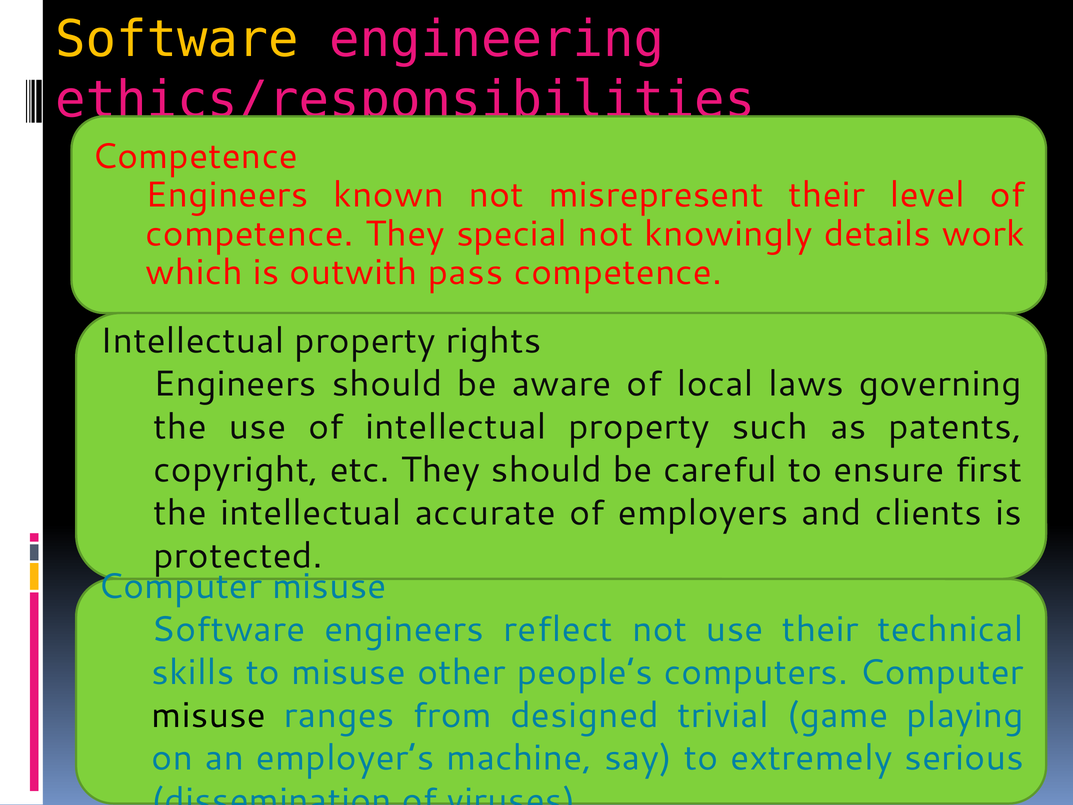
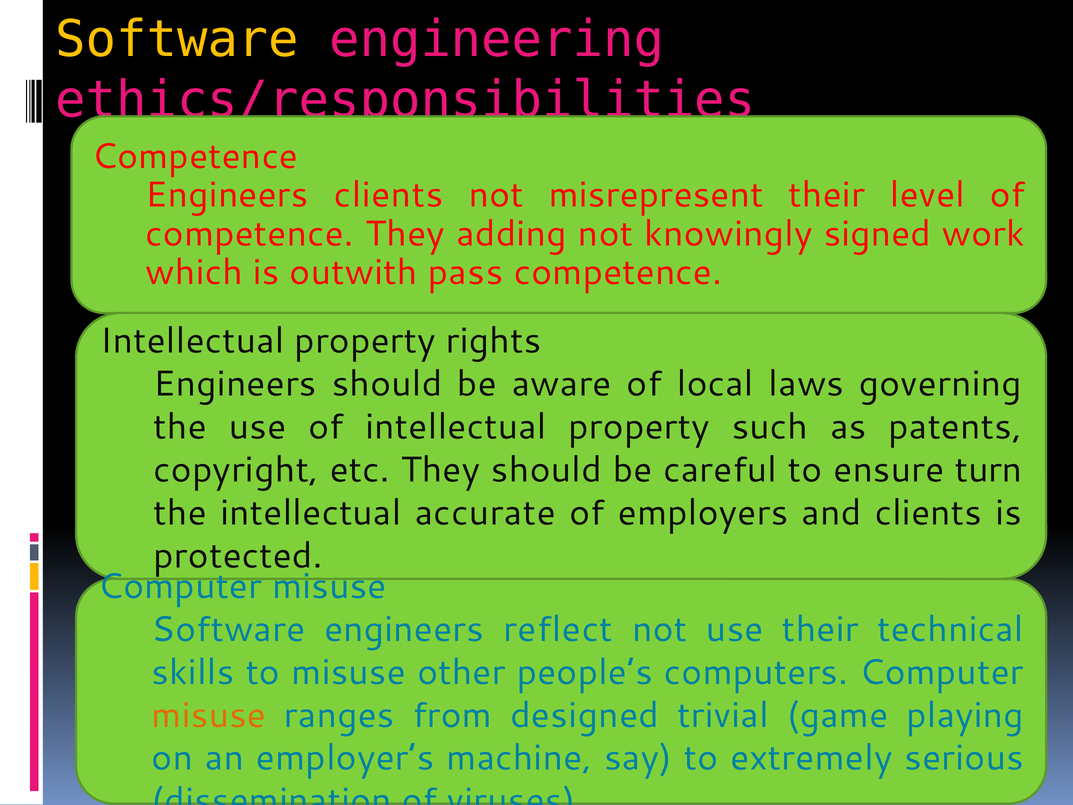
Engineers known: known -> clients (389, 195)
special: special -> adding (511, 234)
details: details -> signed (877, 234)
first: first -> turn (989, 470)
misuse colour: black -> orange (209, 715)
